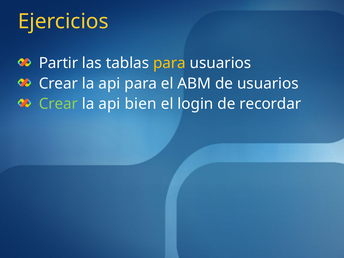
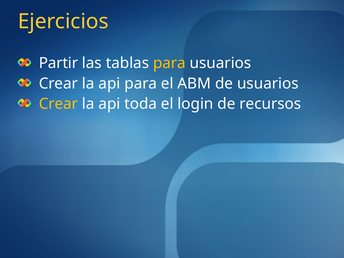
Crear colour: light green -> yellow (58, 104)
bien: bien -> toda (141, 104)
recordar: recordar -> recursos (270, 104)
